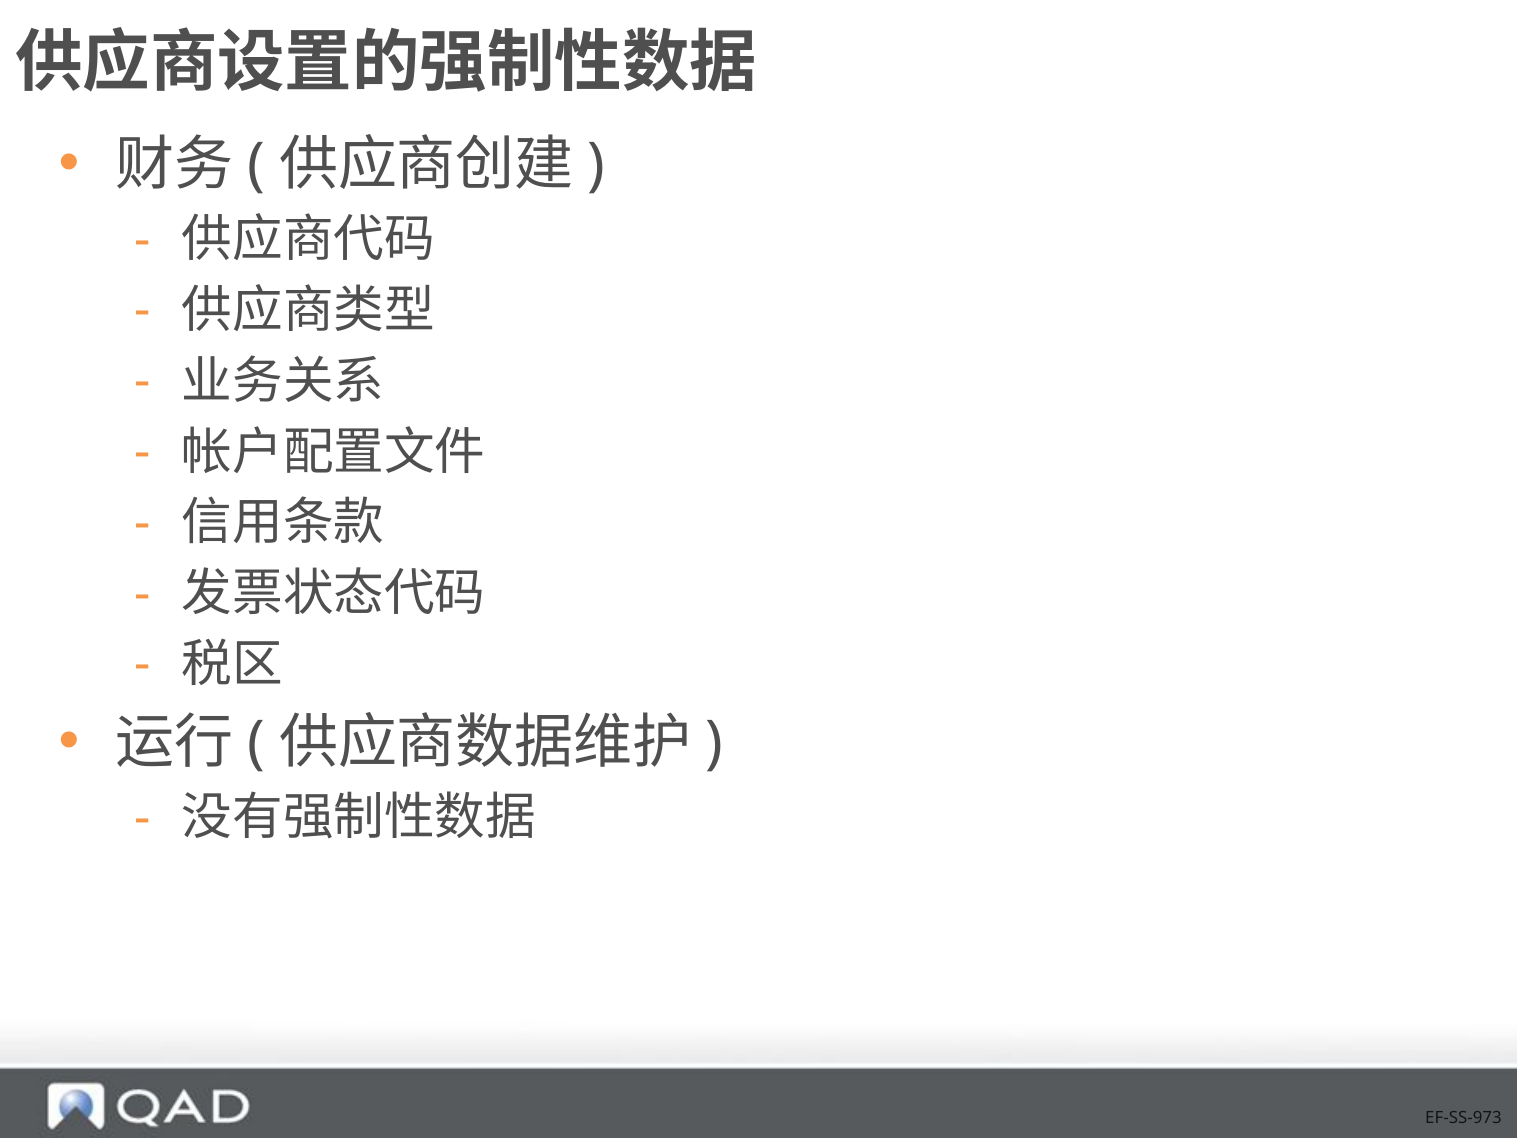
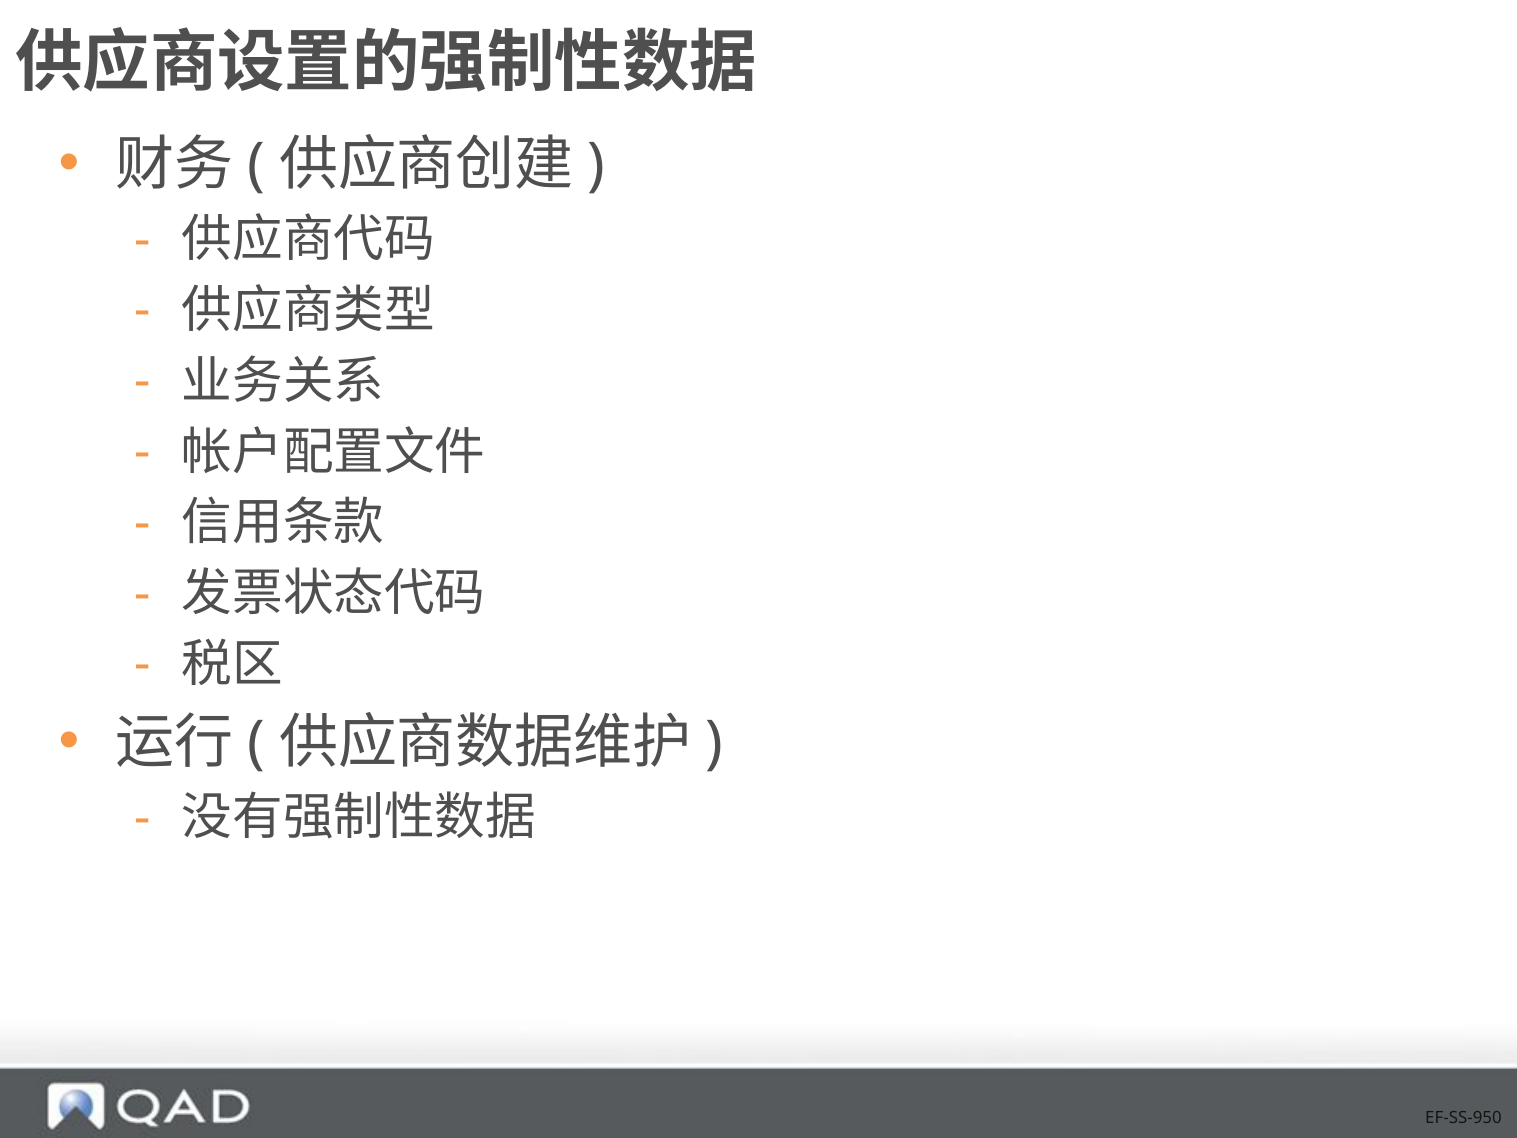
EF-SS-973: EF-SS-973 -> EF-SS-950 (1463, 1118)
